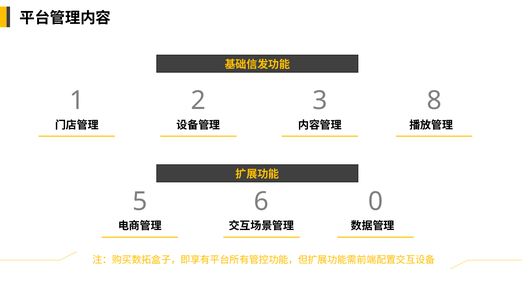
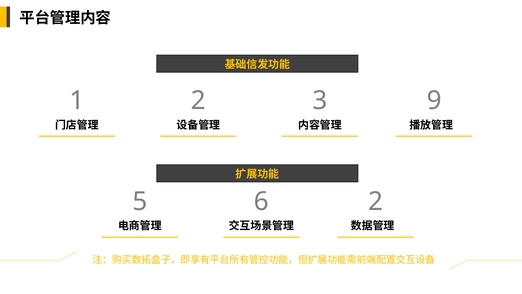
8: 8 -> 9 (434, 101)
6 0: 0 -> 2 (376, 201)
